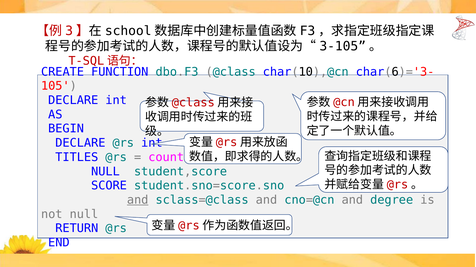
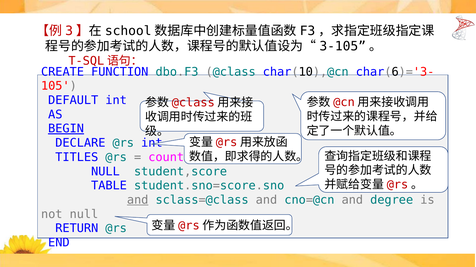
DECLARE: DECLARE -> DEFAULT (73, 101)
BEGIN underline: none -> present (66, 129)
SCORE: SCORE -> TABLE (109, 186)
